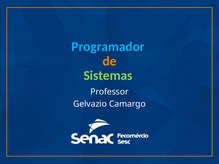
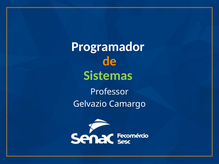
Programador colour: light blue -> white (108, 47)
